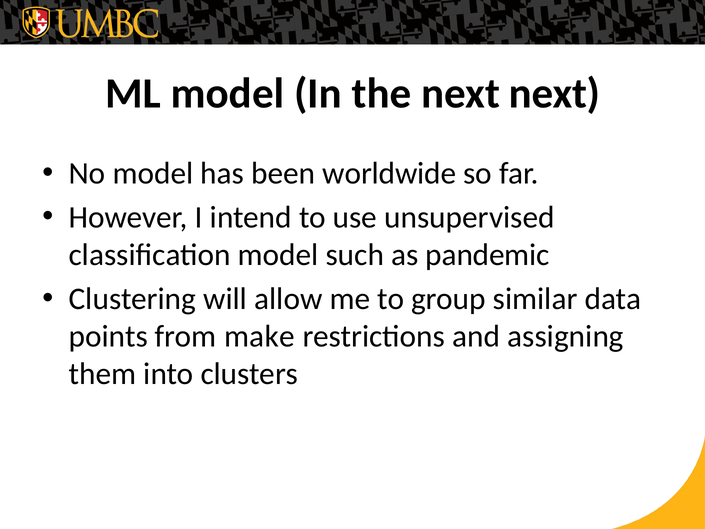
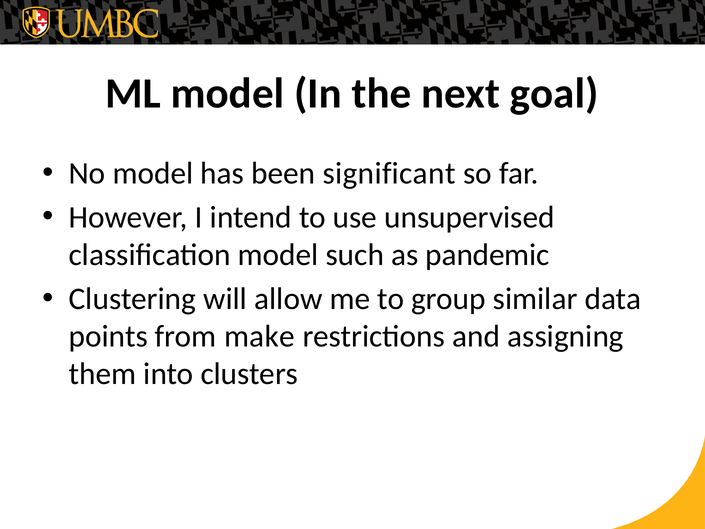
next next: next -> goal (554, 93)
worldwide: worldwide -> significant (389, 173)
